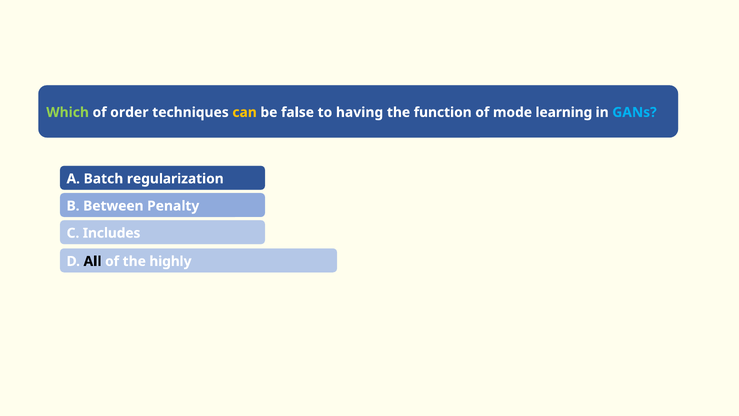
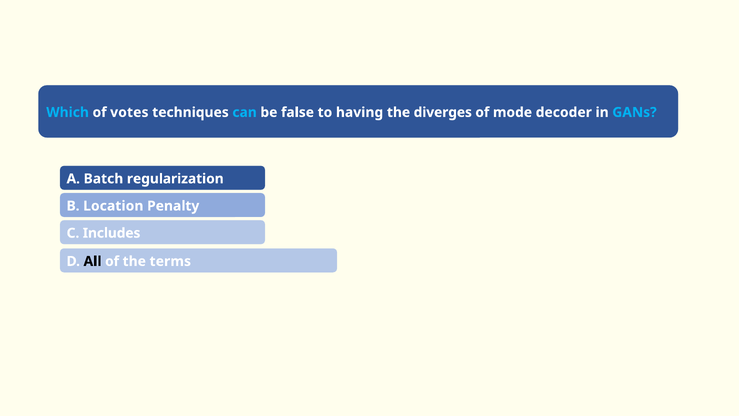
Which colour: light green -> light blue (68, 112)
order: order -> votes (129, 112)
can colour: yellow -> light blue (245, 112)
function: function -> diverges (443, 112)
learning: learning -> decoder (564, 112)
Between: Between -> Location (113, 206)
highly: highly -> terms (170, 261)
